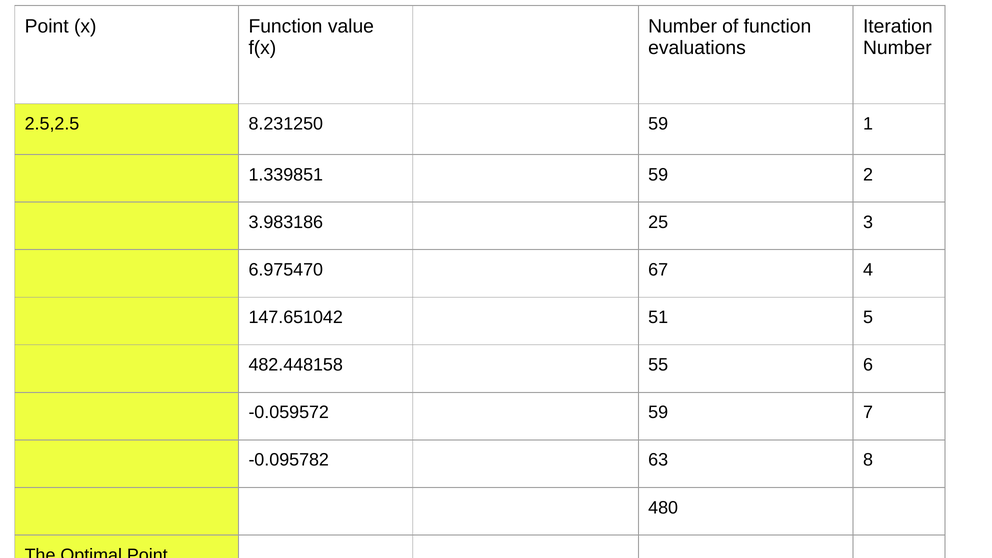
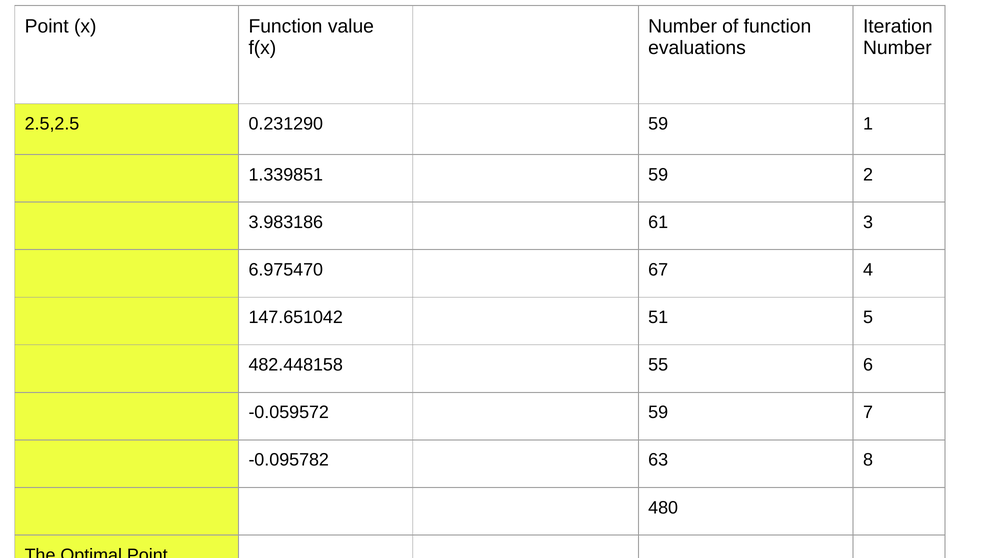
8.231250: 8.231250 -> 0.231290 (286, 124)
25: 25 -> 61 (658, 222)
